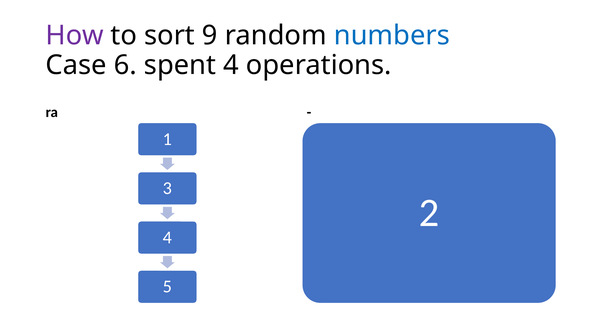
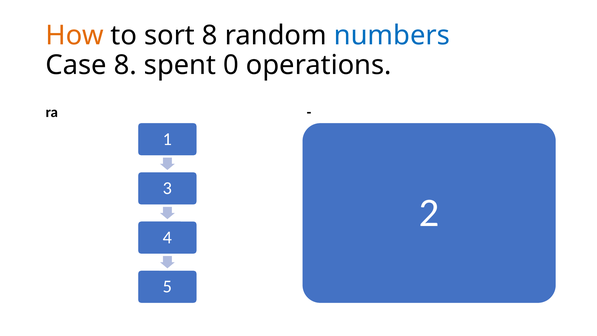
How colour: purple -> orange (75, 35)
sort 9: 9 -> 8 (210, 35)
Case 6: 6 -> 8 (125, 65)
spent 4: 4 -> 0 (231, 65)
